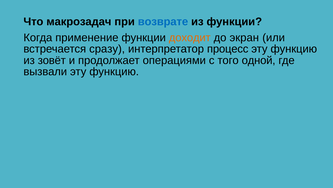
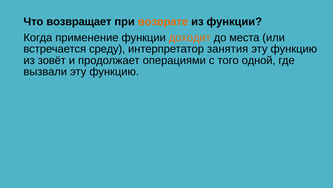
макрозадач: макрозадач -> возвращает (79, 22)
возврате colour: blue -> orange (163, 22)
экран: экран -> места (244, 37)
сразу: сразу -> среду (107, 49)
процесс: процесс -> занятия (228, 49)
